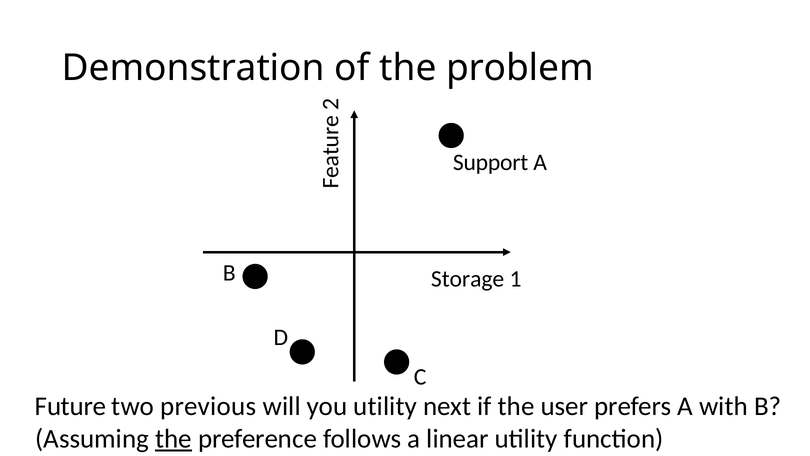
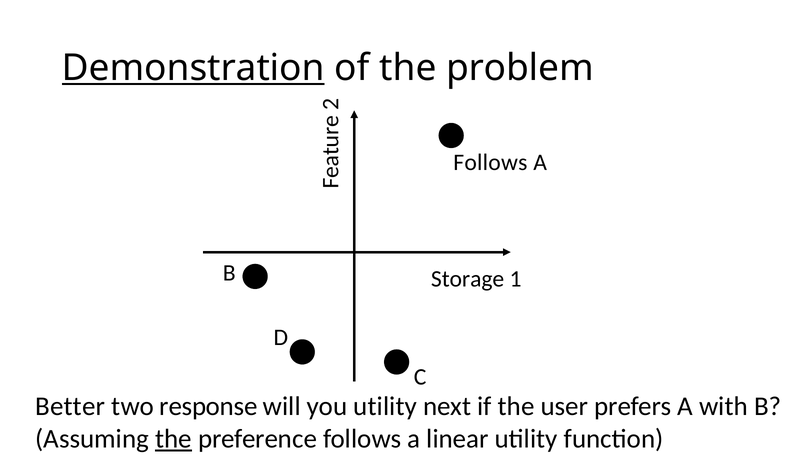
Demonstration underline: none -> present (193, 68)
Support: Support -> Follows (490, 162)
Future: Future -> Better (70, 406)
previous: previous -> response (208, 406)
